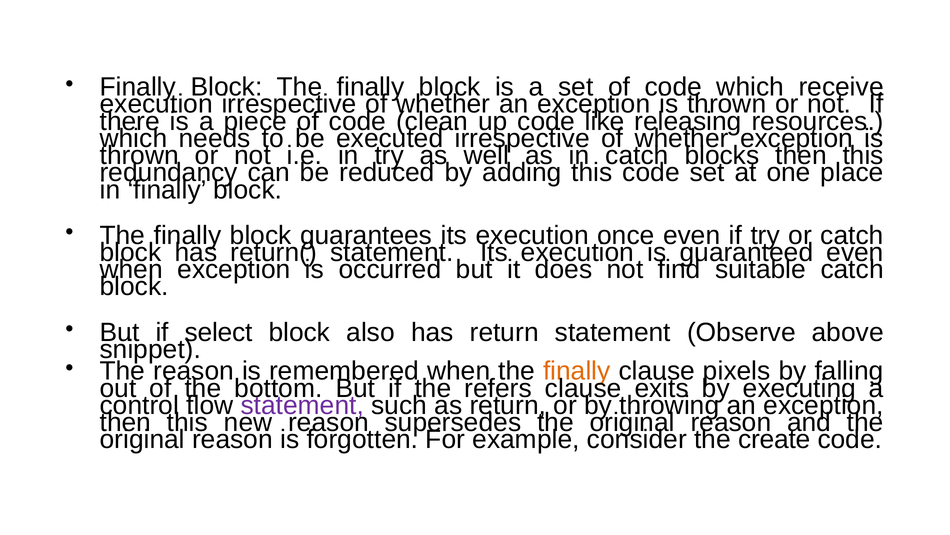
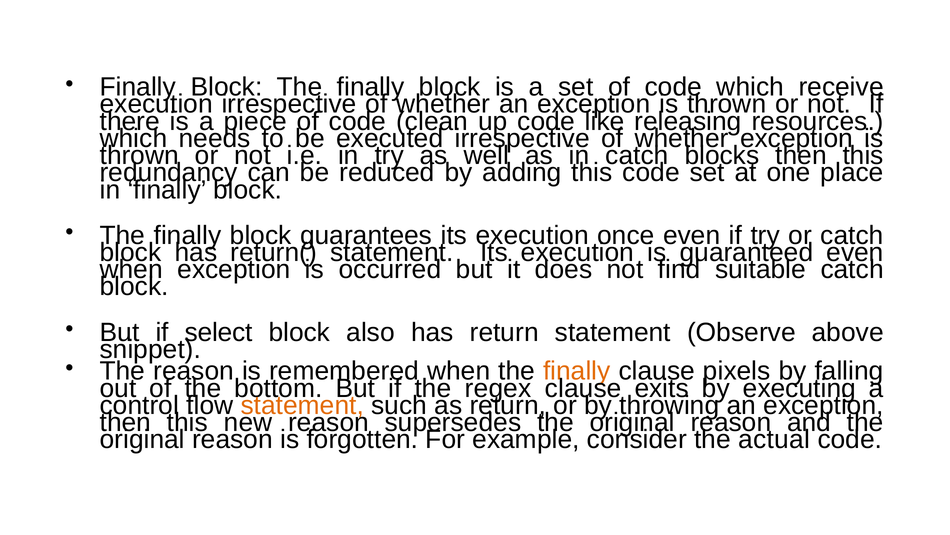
refers: refers -> regex (498, 388)
statement colour: purple -> orange (302, 405)
create: create -> actual (774, 439)
